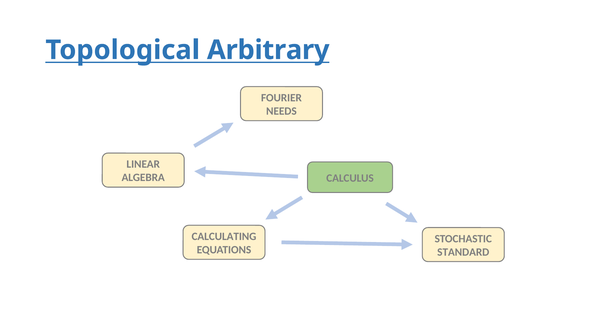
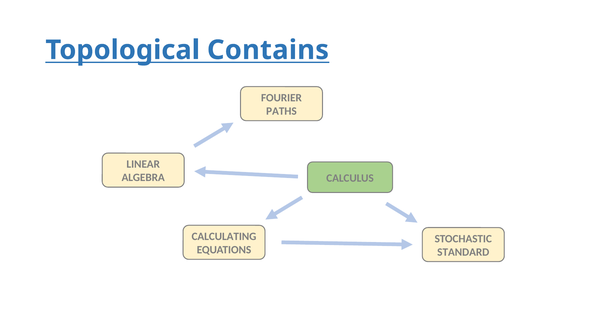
Arbitrary: Arbitrary -> Contains (268, 50)
NEEDS: NEEDS -> PATHS (281, 111)
